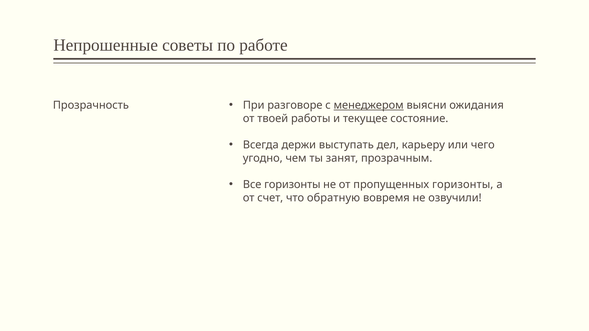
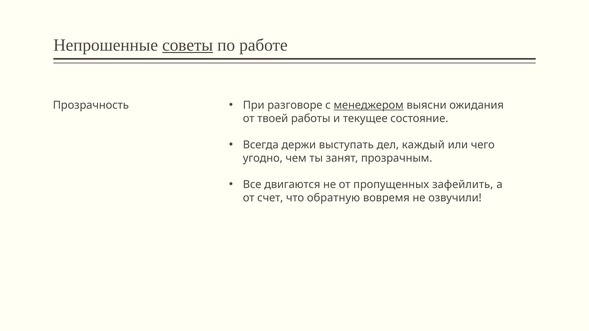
советы underline: none -> present (188, 45)
карьеру: карьеру -> каждый (423, 145)
Все горизонты: горизонты -> двигаются (292, 185)
пропущенных горизонты: горизонты -> зафейлить (463, 185)
